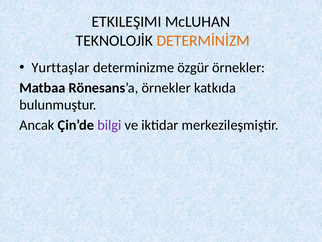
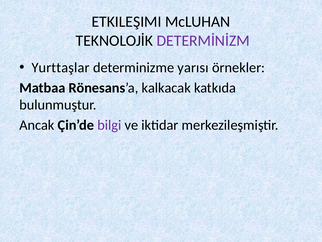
DETERMİNİZM colour: orange -> purple (203, 41)
özgür: özgür -> yarısı (193, 68)
Rönesans’a örnekler: örnekler -> kalkacak (166, 88)
